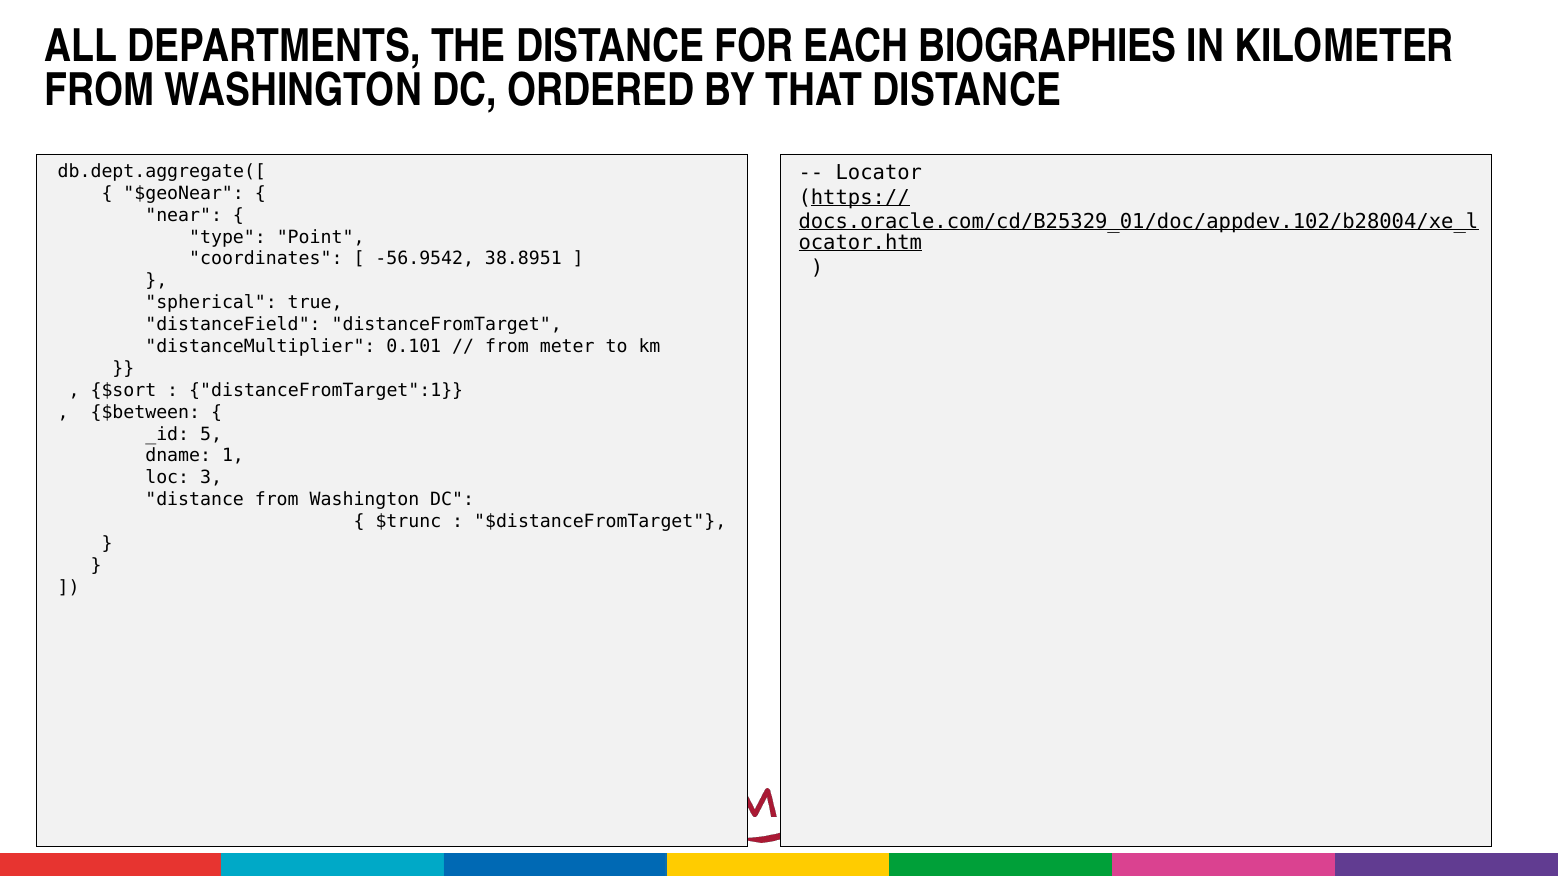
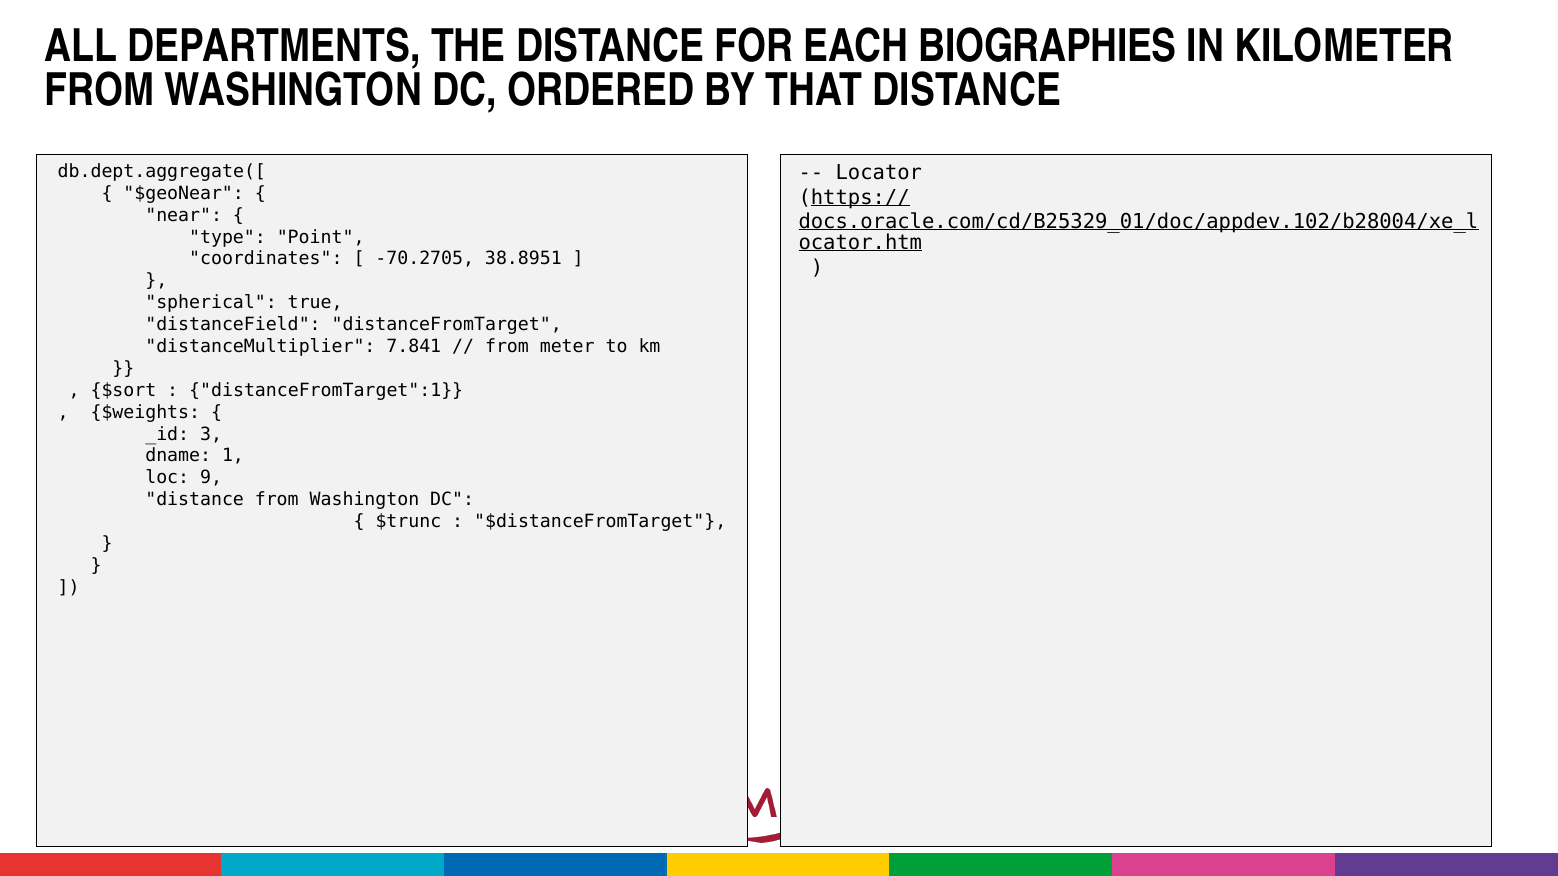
-56.9542: -56.9542 -> -70.2705 (425, 259)
0.101: 0.101 -> 7.841 (414, 347)
$between: $between -> $weights (145, 412)
5: 5 -> 3 (211, 434)
3: 3 -> 9 (211, 478)
